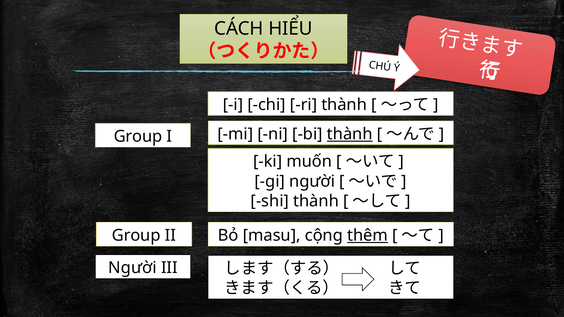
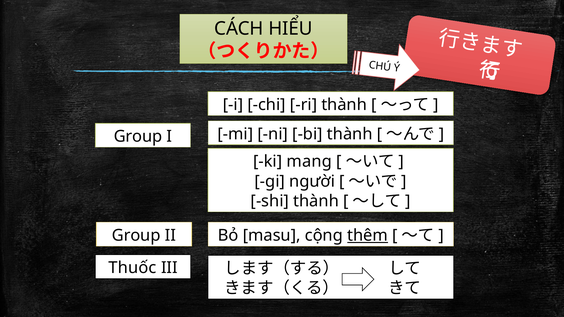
thành underline: present -> none (350, 134)
muốn: muốn -> mang (309, 162)
Người: Người -> Thuốc (132, 268)
